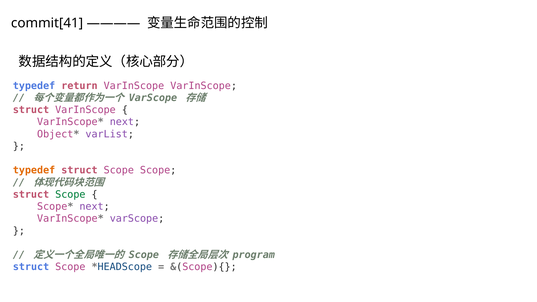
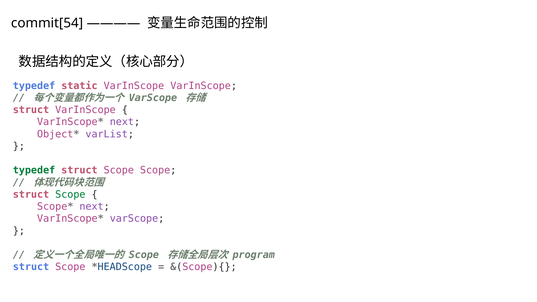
commit[41: commit[41 -> commit[54 (47, 23)
return: return -> static (79, 86)
typedef colour: orange -> green (34, 170)
